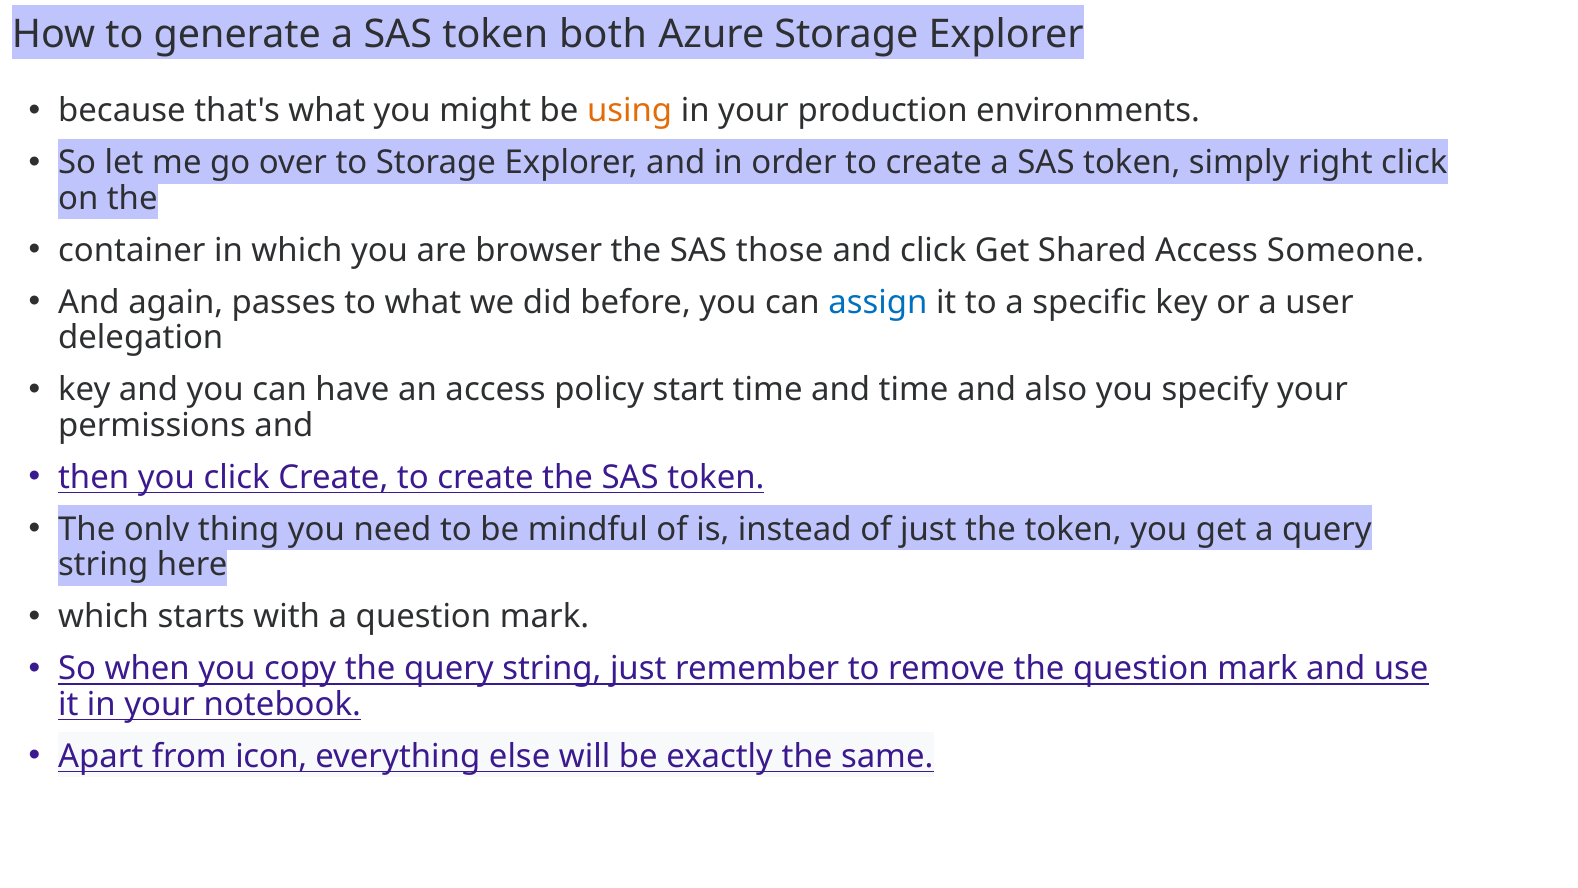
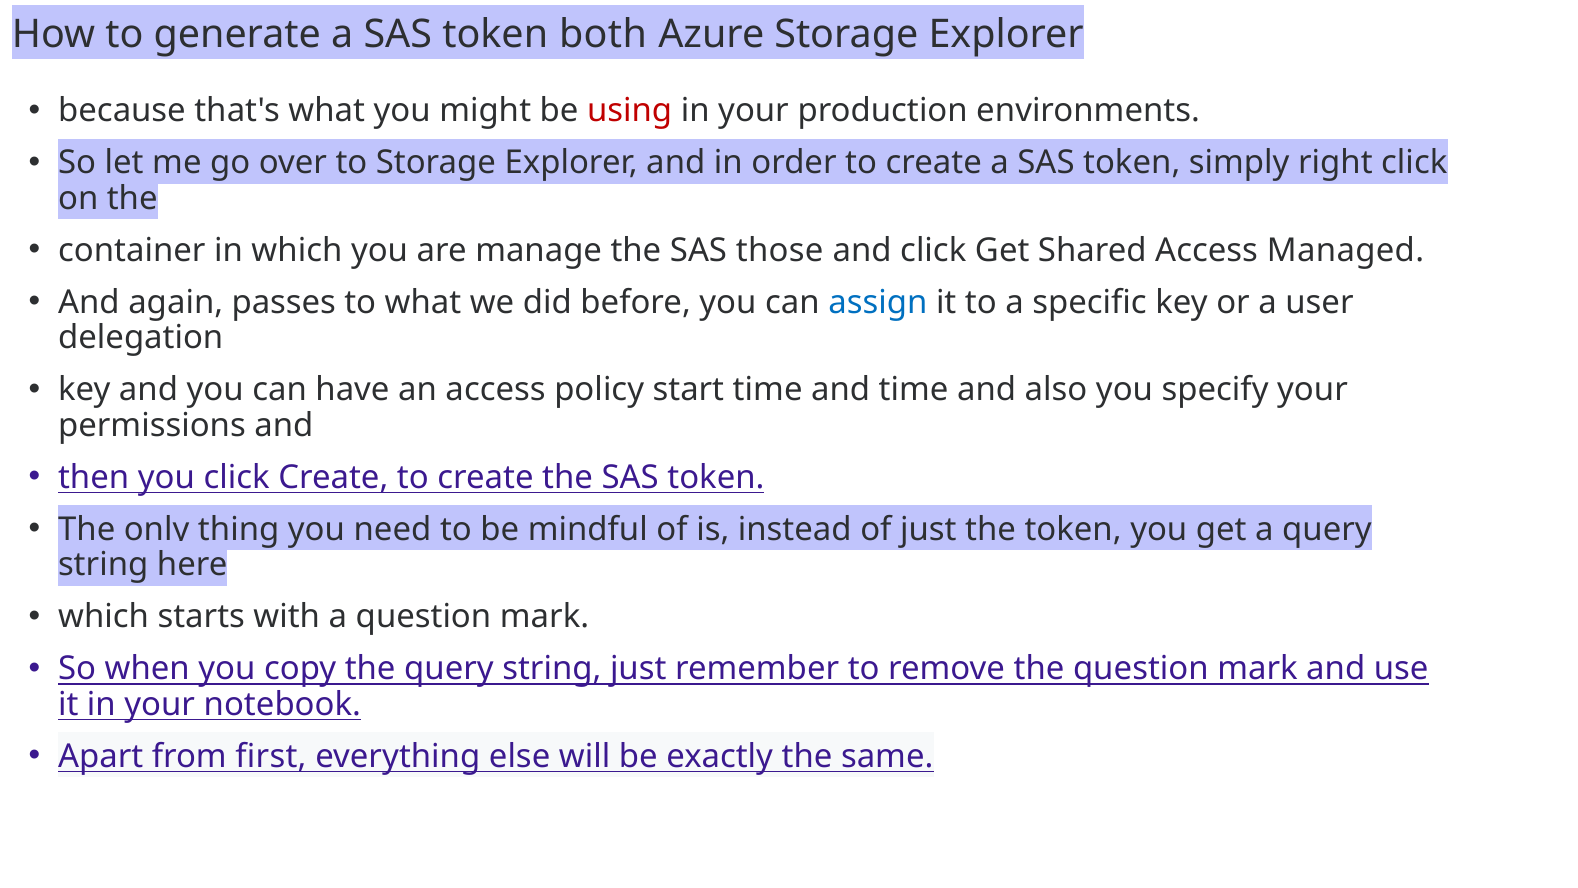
using colour: orange -> red (630, 111)
browser: browser -> manage (539, 250)
Someone: Someone -> Managed (1346, 250)
icon: icon -> first (271, 756)
